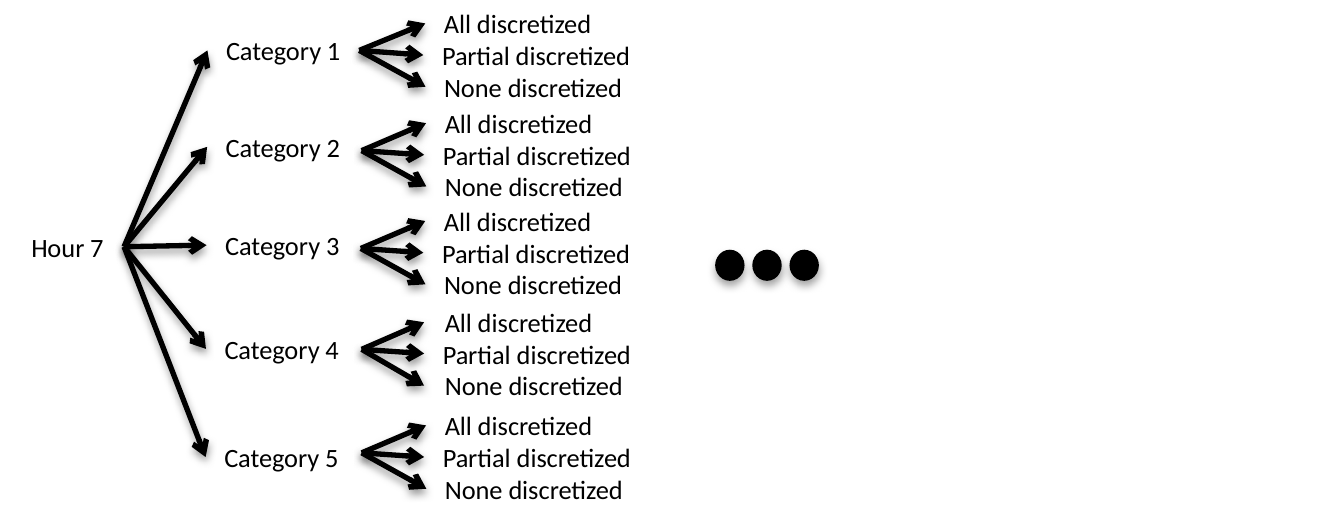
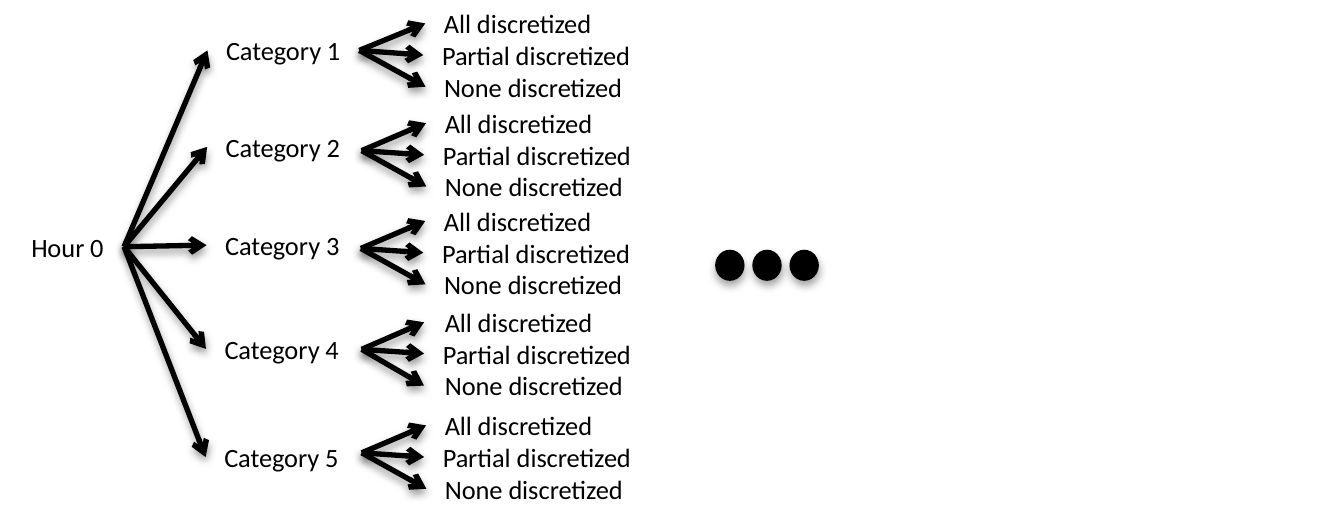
7: 7 -> 0 (97, 249)
